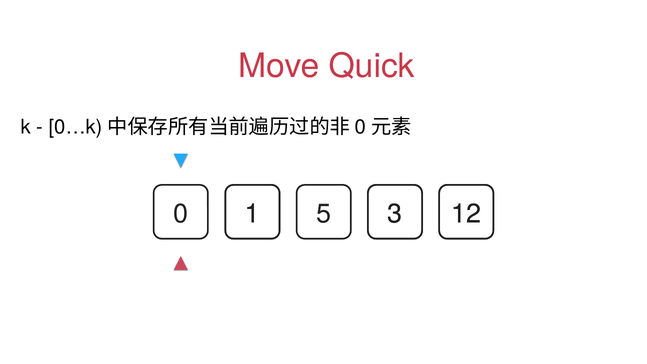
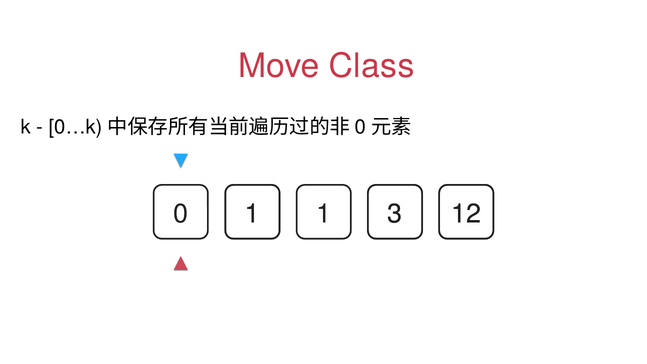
Quick: Quick -> Class (372, 66)
5: 5 -> 1 (324, 214)
